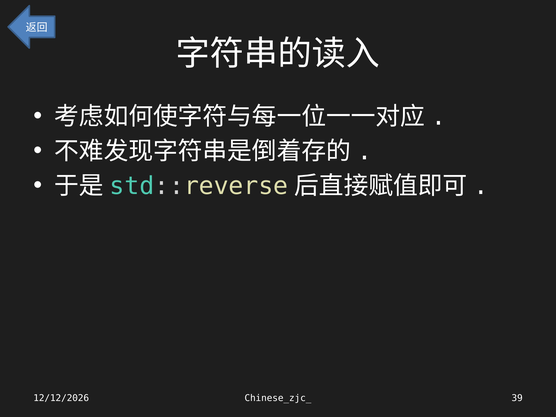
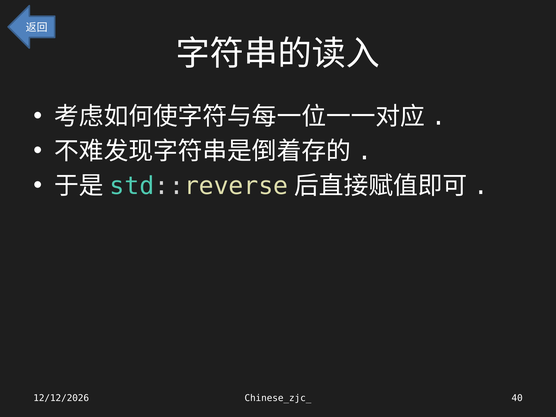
39: 39 -> 40 (517, 398)
